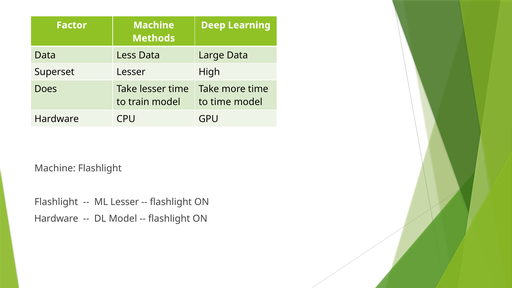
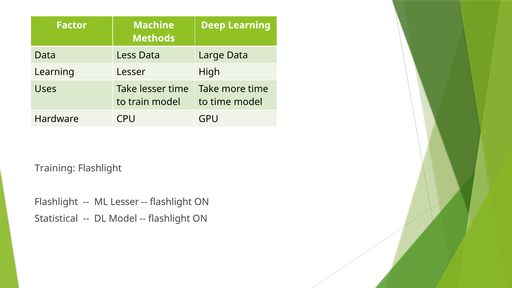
Superset: Superset -> Learning (54, 72)
Does: Does -> Uses (46, 89)
Machine: Machine -> Training (55, 168)
Hardware: Hardware -> Statistical (56, 219)
